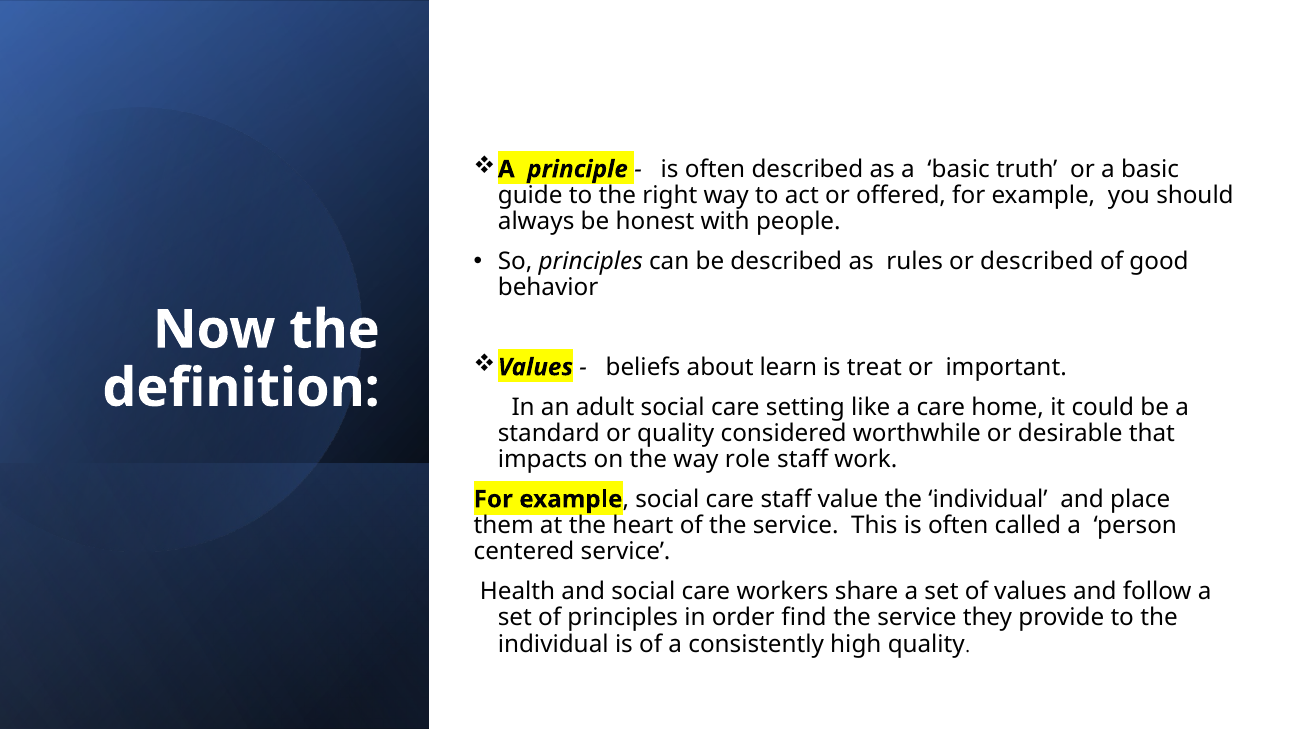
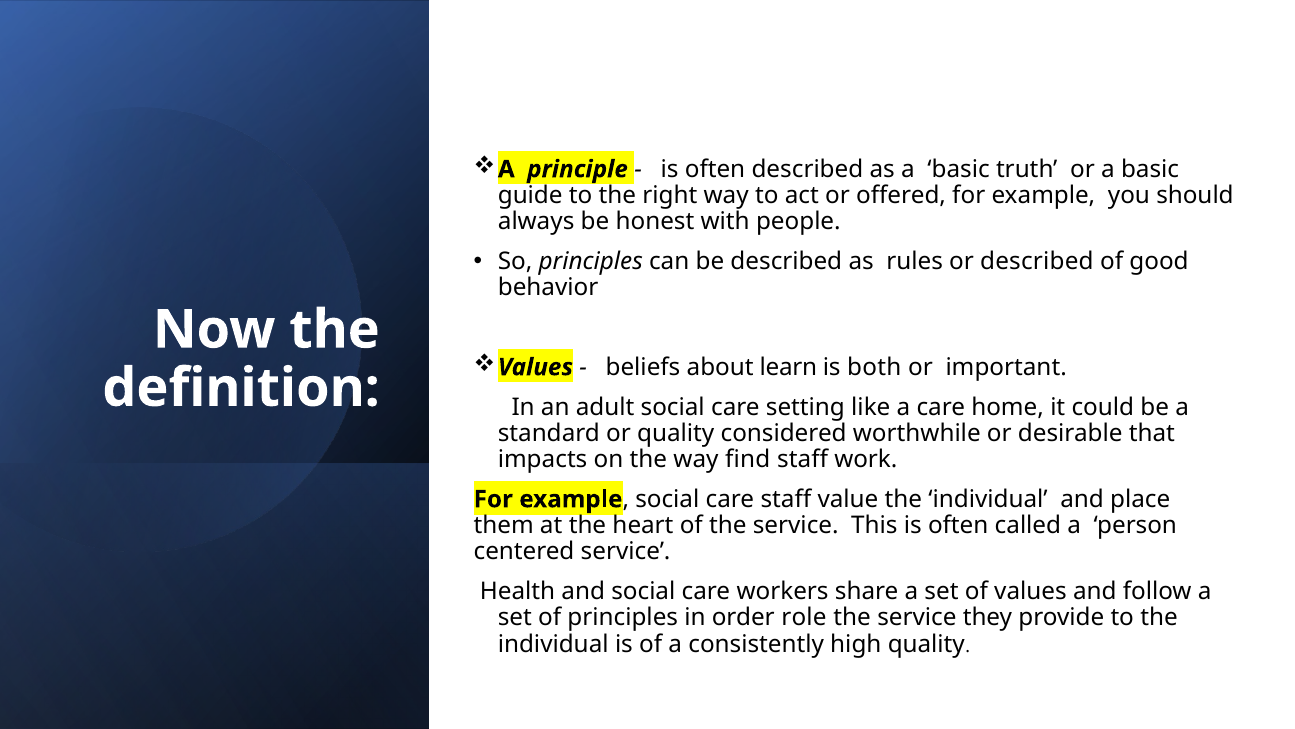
treat: treat -> both (874, 367)
role: role -> find (748, 459)
find: find -> role (804, 617)
